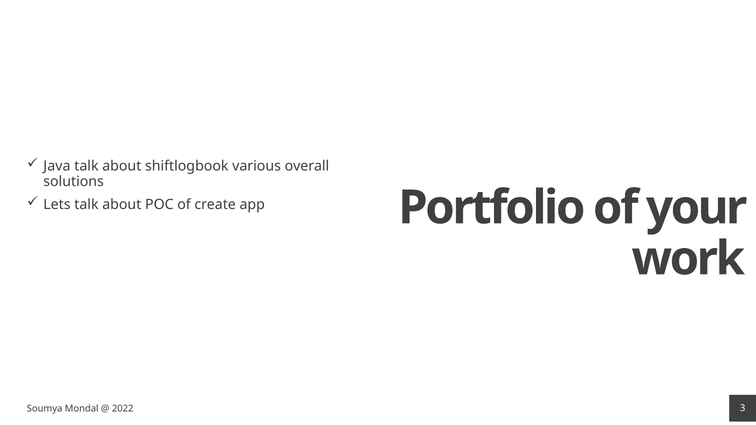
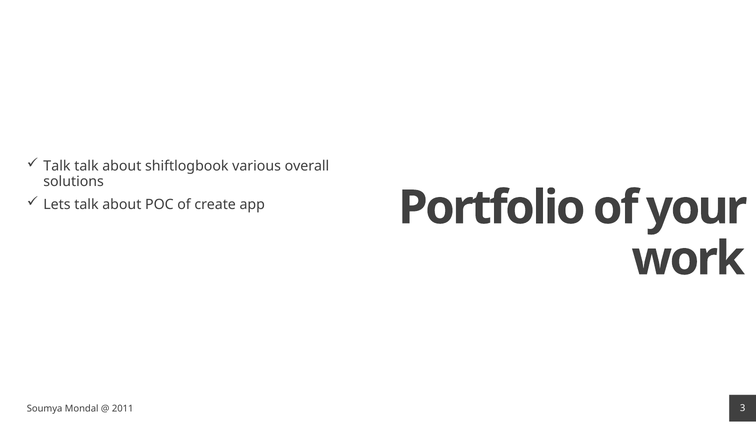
Java: Java -> Talk (57, 166)
2022: 2022 -> 2011 (123, 409)
